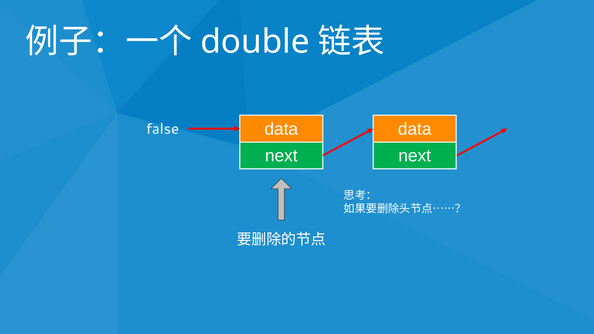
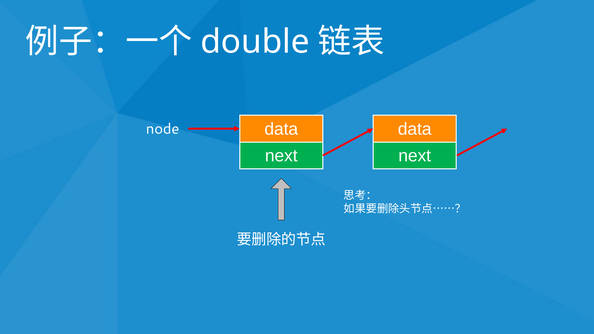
false: false -> node (163, 129)
